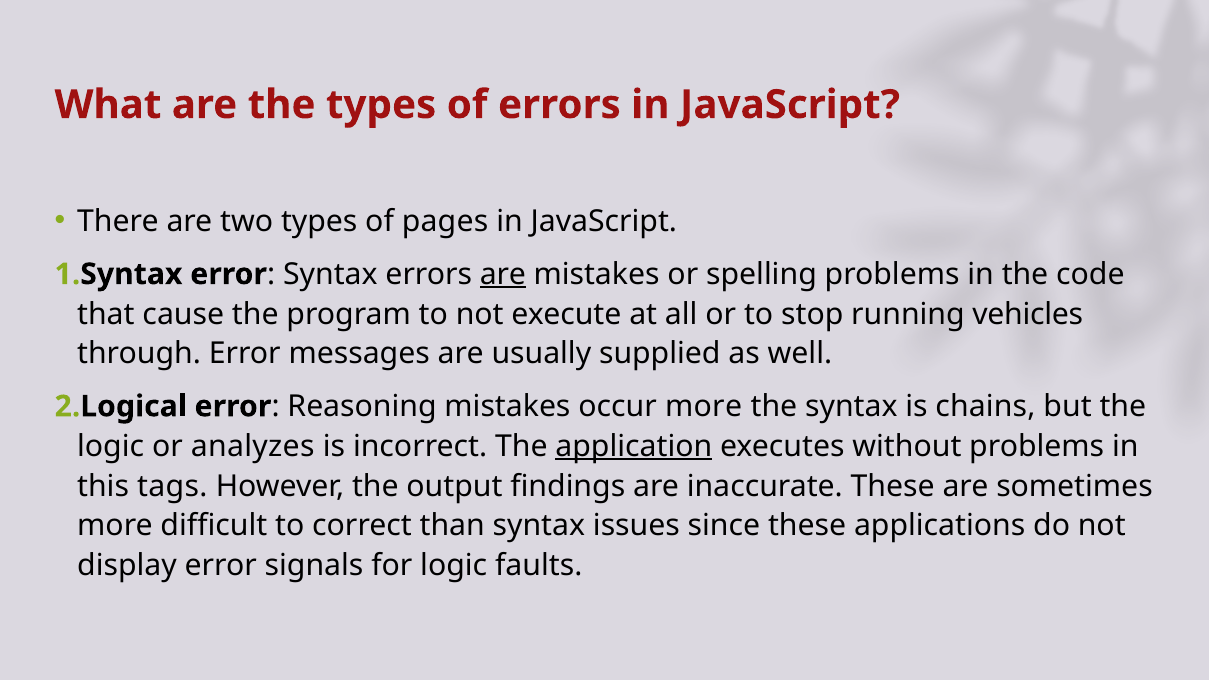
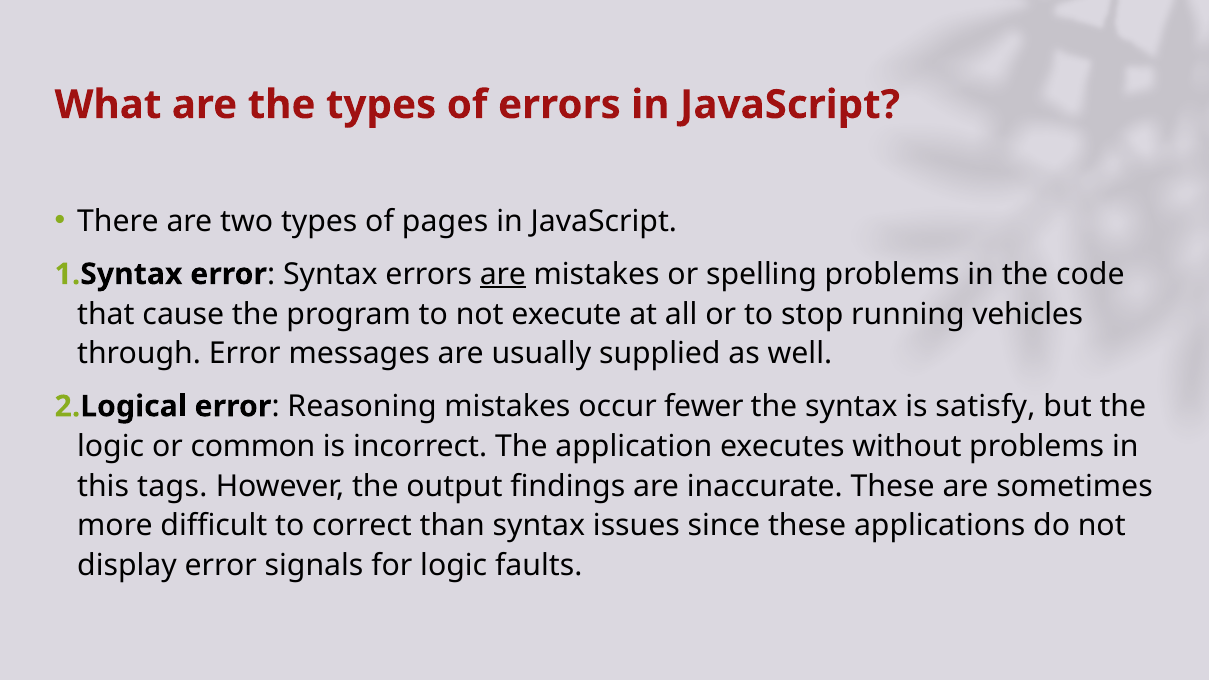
occur more: more -> fewer (704, 406)
chains: chains -> satisfy (985, 406)
analyzes: analyzes -> common (253, 446)
application underline: present -> none (634, 446)
